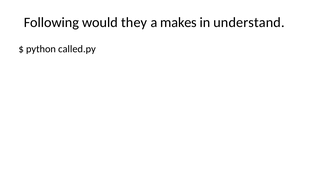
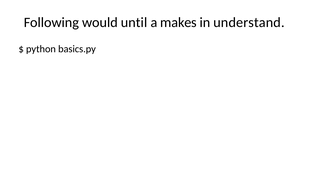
they: they -> until (134, 22)
called.py: called.py -> basics.py (77, 49)
